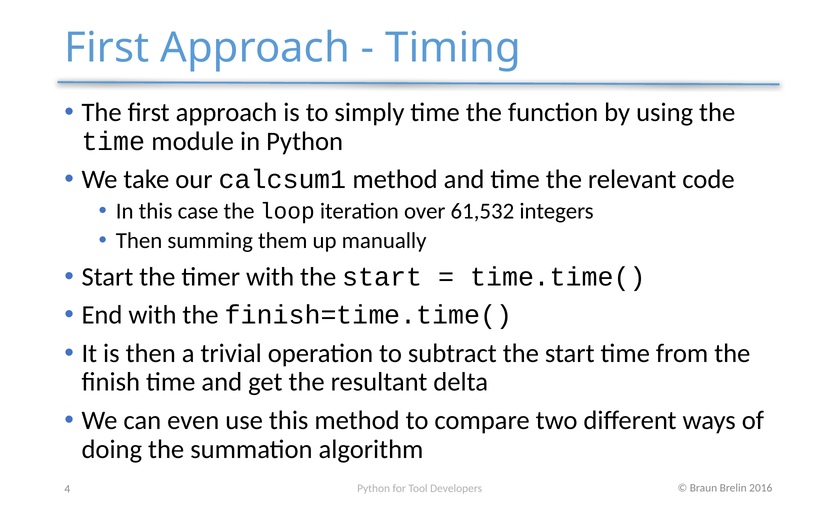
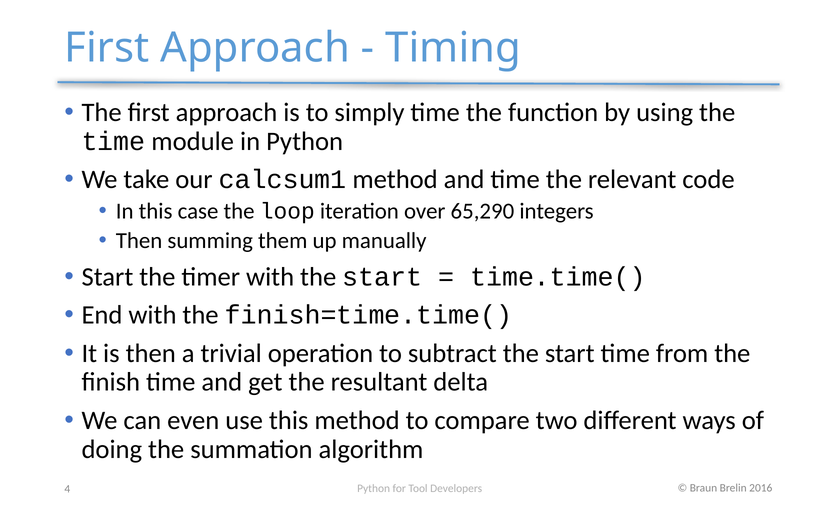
61,532: 61,532 -> 65,290 (482, 211)
